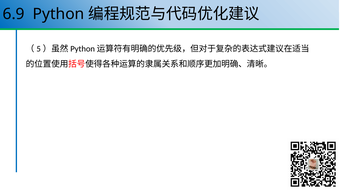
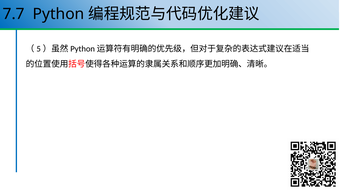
6.9: 6.9 -> 7.7 (14, 14)
